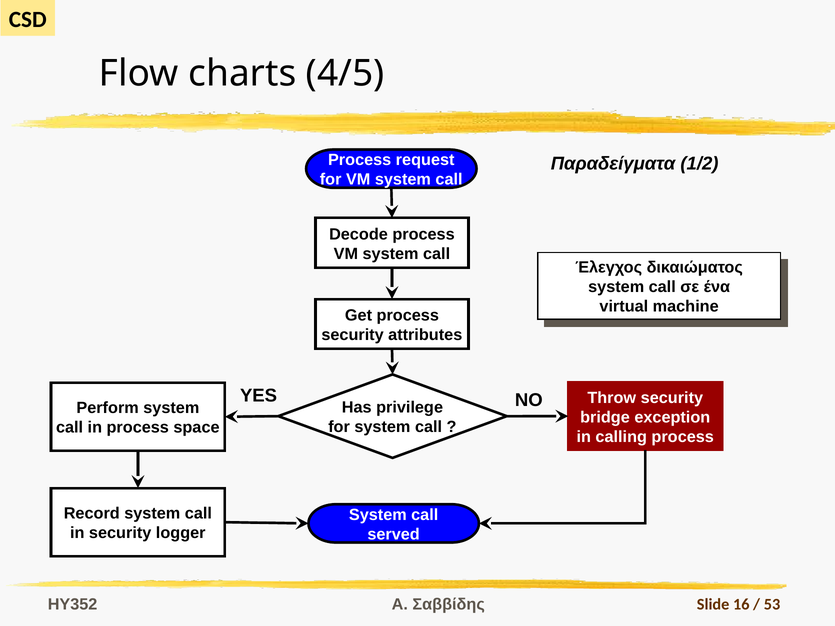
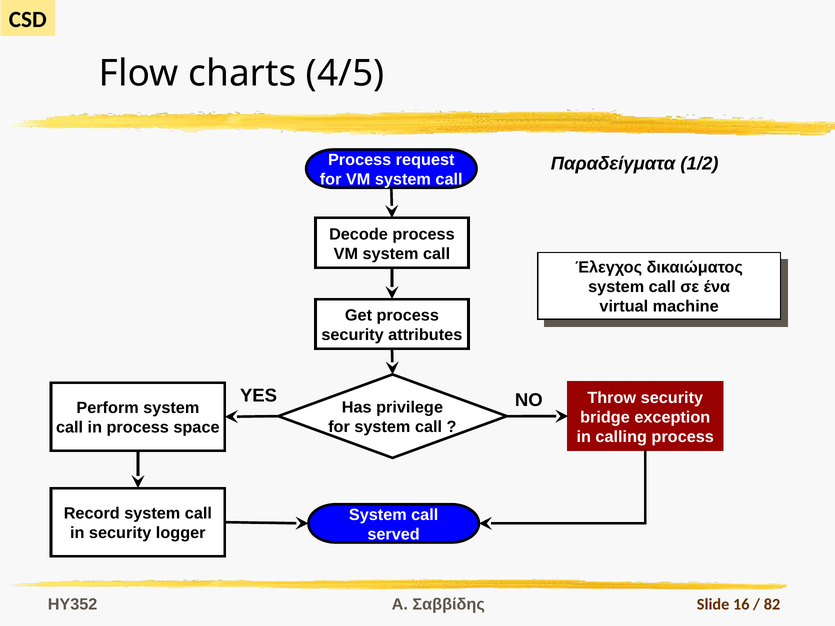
53: 53 -> 82 (772, 604)
